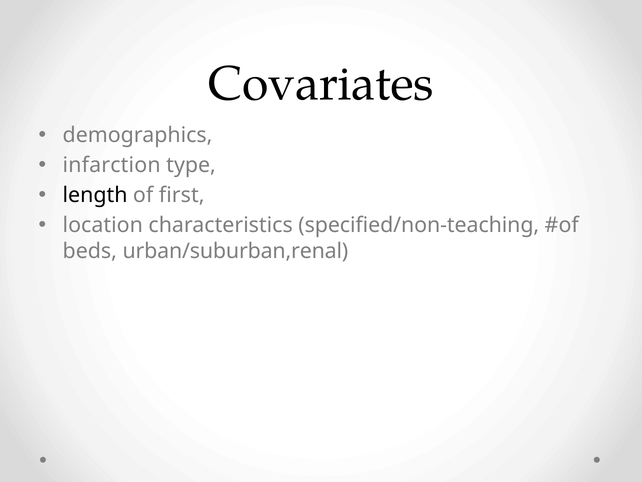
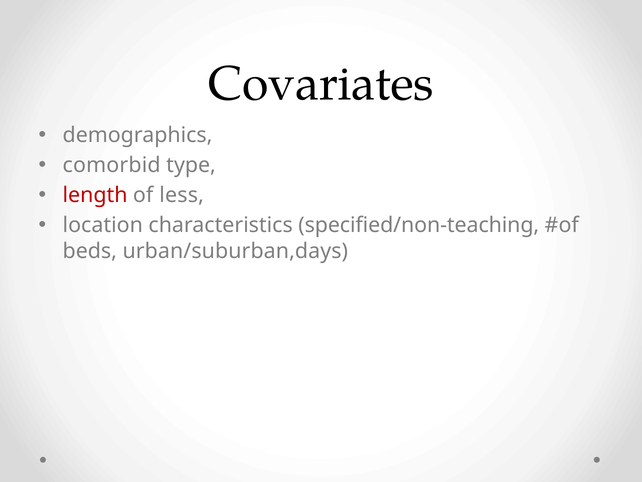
infarction: infarction -> comorbid (112, 165)
length colour: black -> red (95, 195)
first: first -> less (182, 195)
urban/suburban,renal: urban/suburban,renal -> urban/suburban,days (235, 251)
